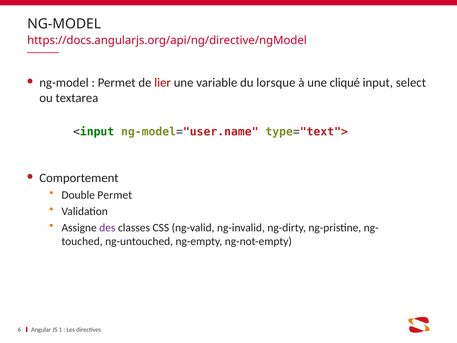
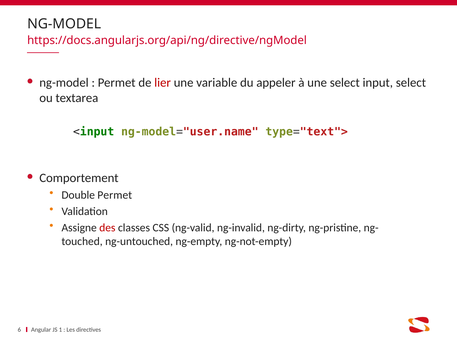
lorsque: lorsque -> appeler (276, 83)
une cliqué: cliqué -> select (345, 83)
des colour: purple -> red (107, 228)
